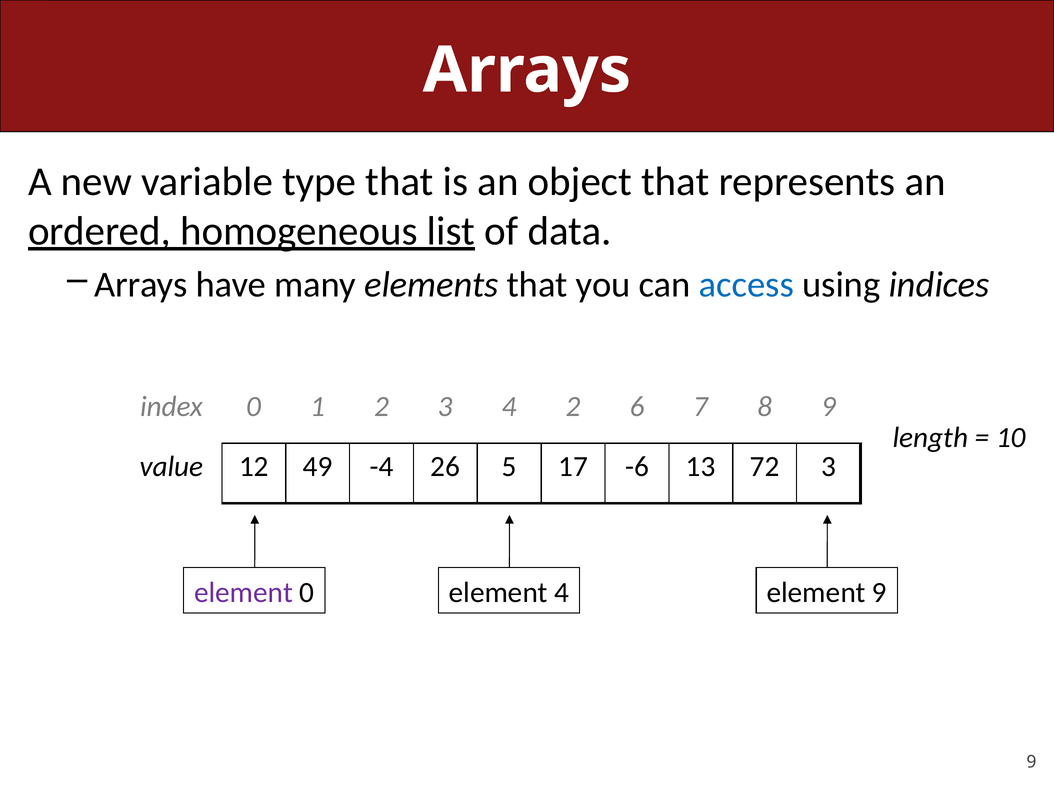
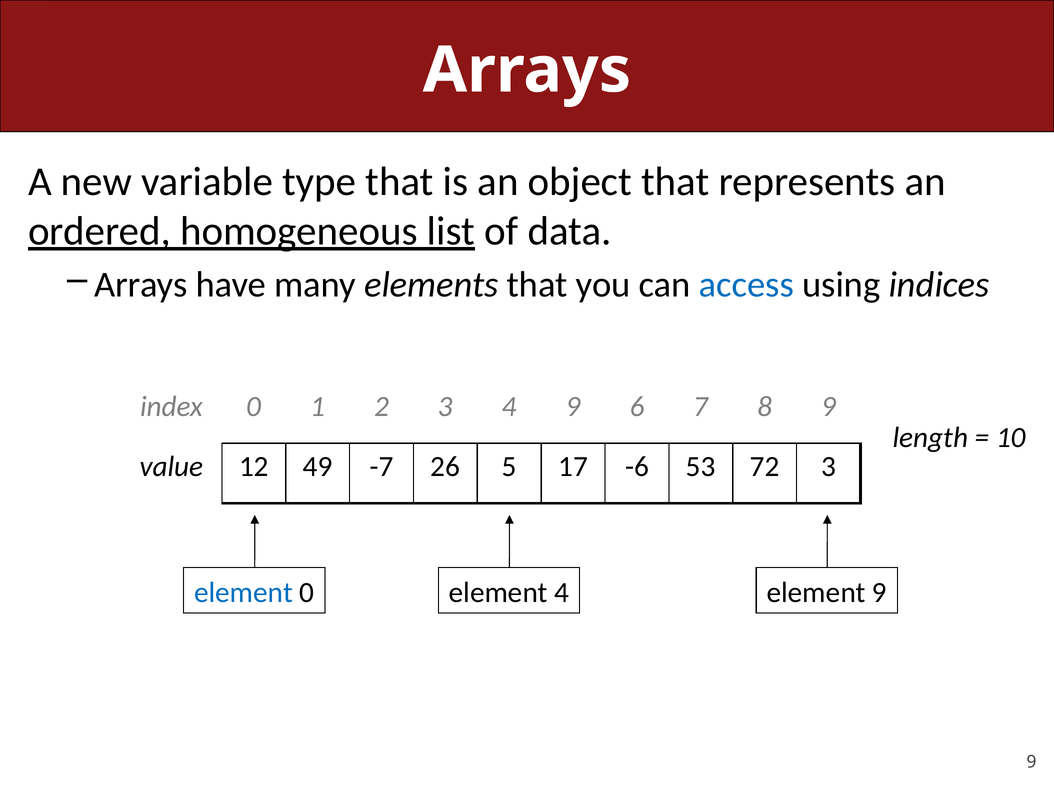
4 2: 2 -> 9 (573, 407)
-4: -4 -> -7 (382, 467)
13: 13 -> 53 (701, 467)
element colour: purple -> blue (243, 593)
